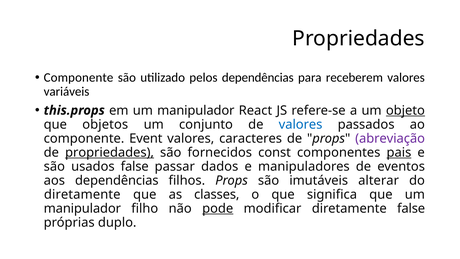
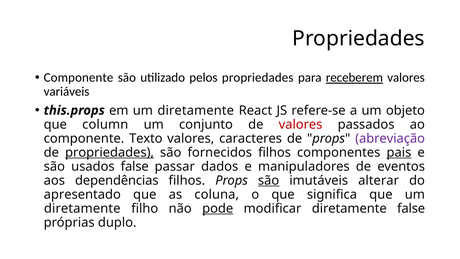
pelos dependências: dependências -> propriedades (258, 78)
receberem underline: none -> present (354, 78)
em um manipulador: manipulador -> diretamente (196, 110)
objeto underline: present -> none (405, 110)
objetos: objetos -> column (105, 124)
valores colour: blue -> red (301, 124)
Event: Event -> Texto (146, 138)
fornecidos const: const -> filhos (275, 152)
são underline: none -> present (269, 180)
diretamente: diretamente -> apresentado (82, 194)
classes: classes -> coluna (217, 194)
manipulador: manipulador -> diretamente (82, 208)
